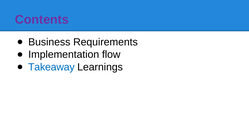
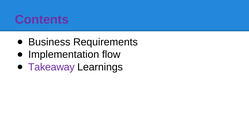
Takeaway colour: blue -> purple (51, 67)
